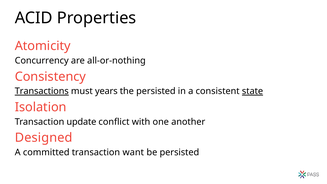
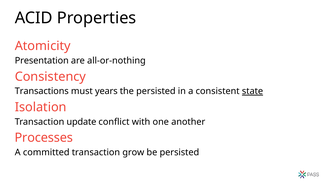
Concurrency: Concurrency -> Presentation (42, 61)
Transactions underline: present -> none (42, 91)
Designed: Designed -> Processes (44, 138)
want: want -> grow (133, 152)
